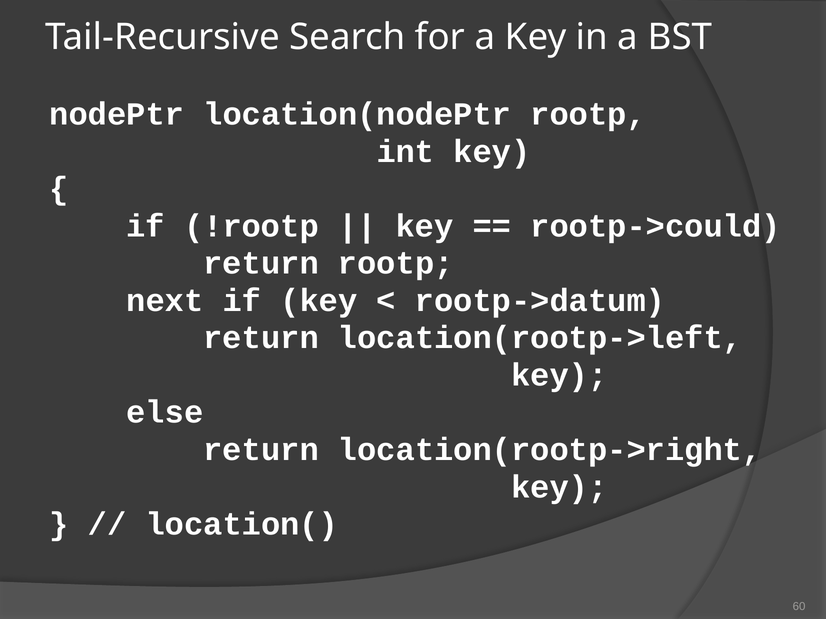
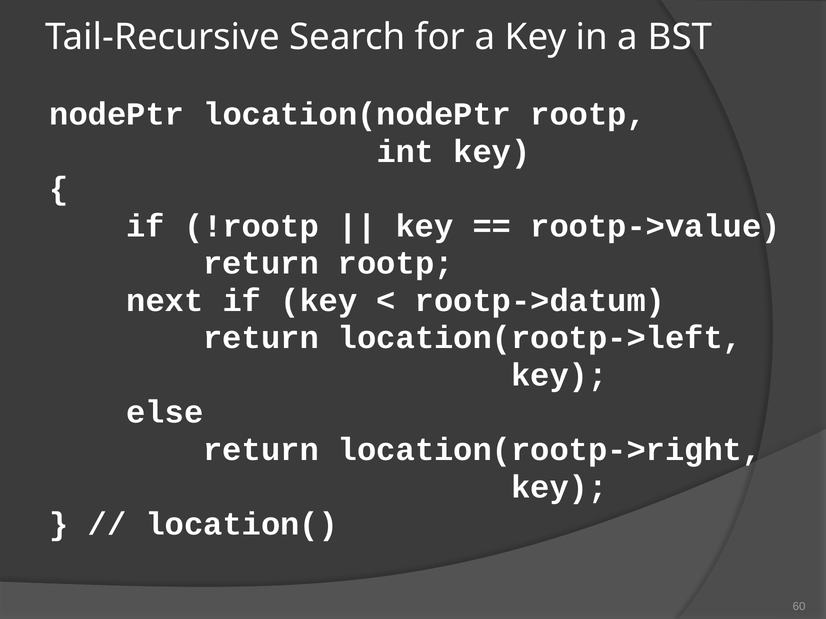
rootp->could: rootp->could -> rootp->value (656, 226)
